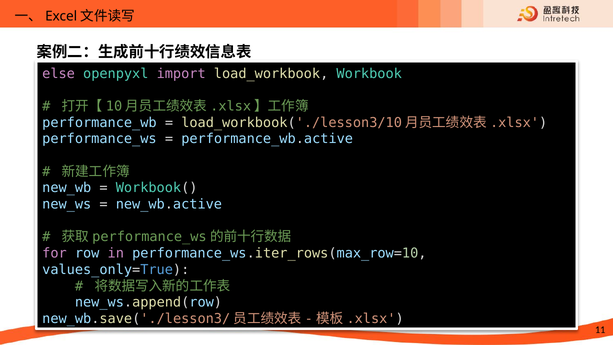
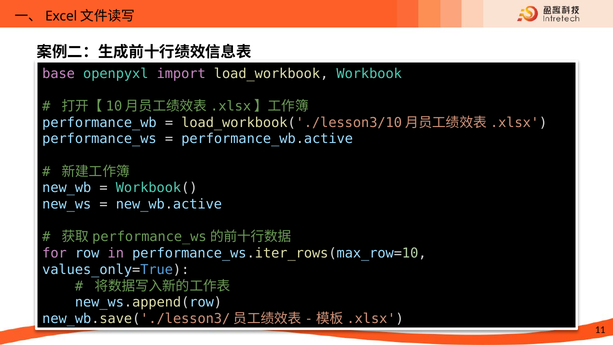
else: else -> base (59, 73)
